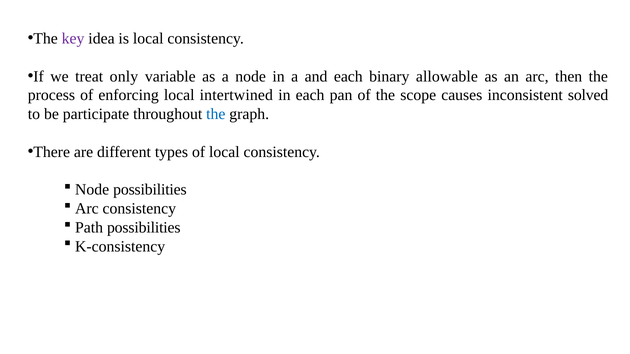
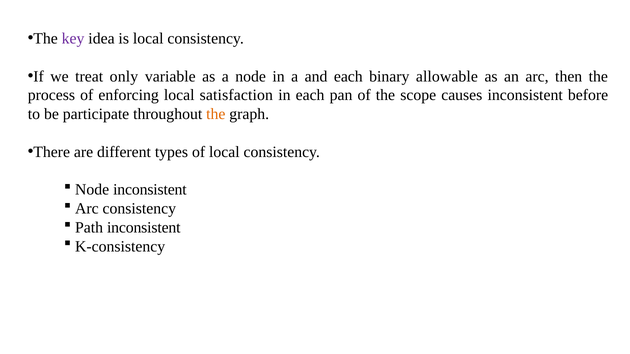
intertwined: intertwined -> satisfaction (236, 95)
solved: solved -> before (588, 95)
the colour: blue -> orange (216, 114)
possibilities: possibilities -> inconsistent (150, 190)
possibilities: possibilities -> inconsistent (144, 228)
